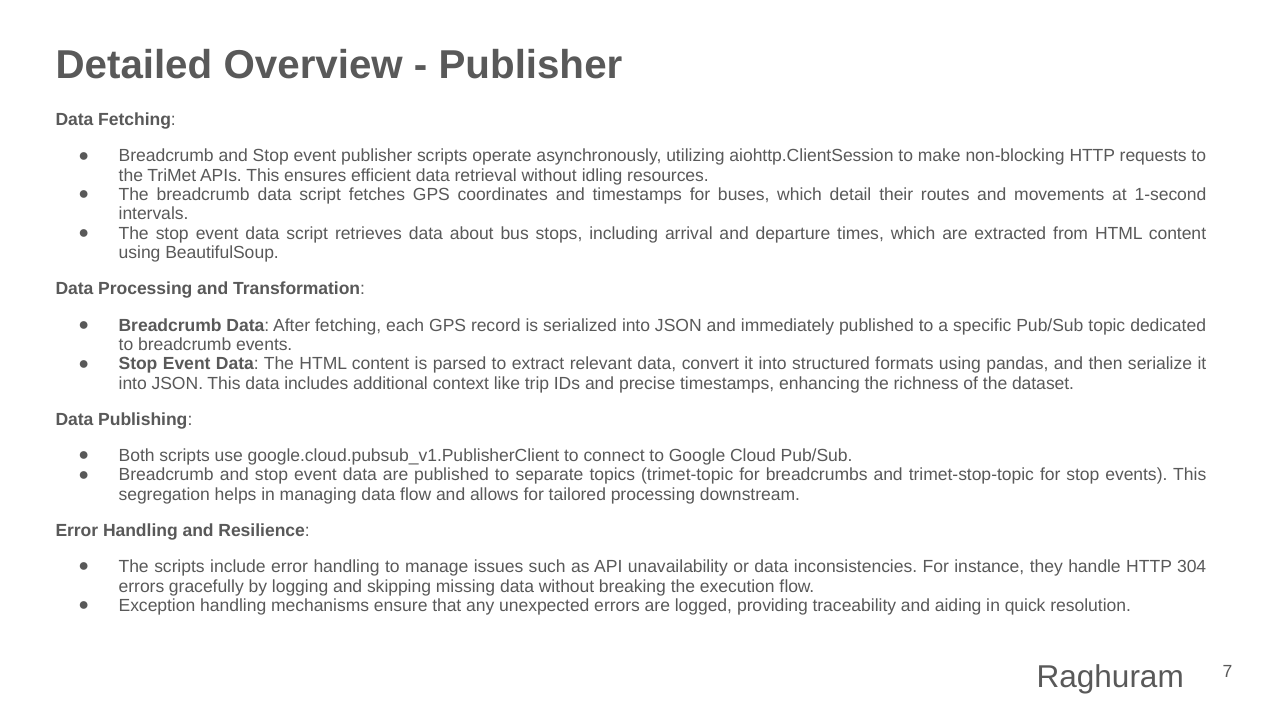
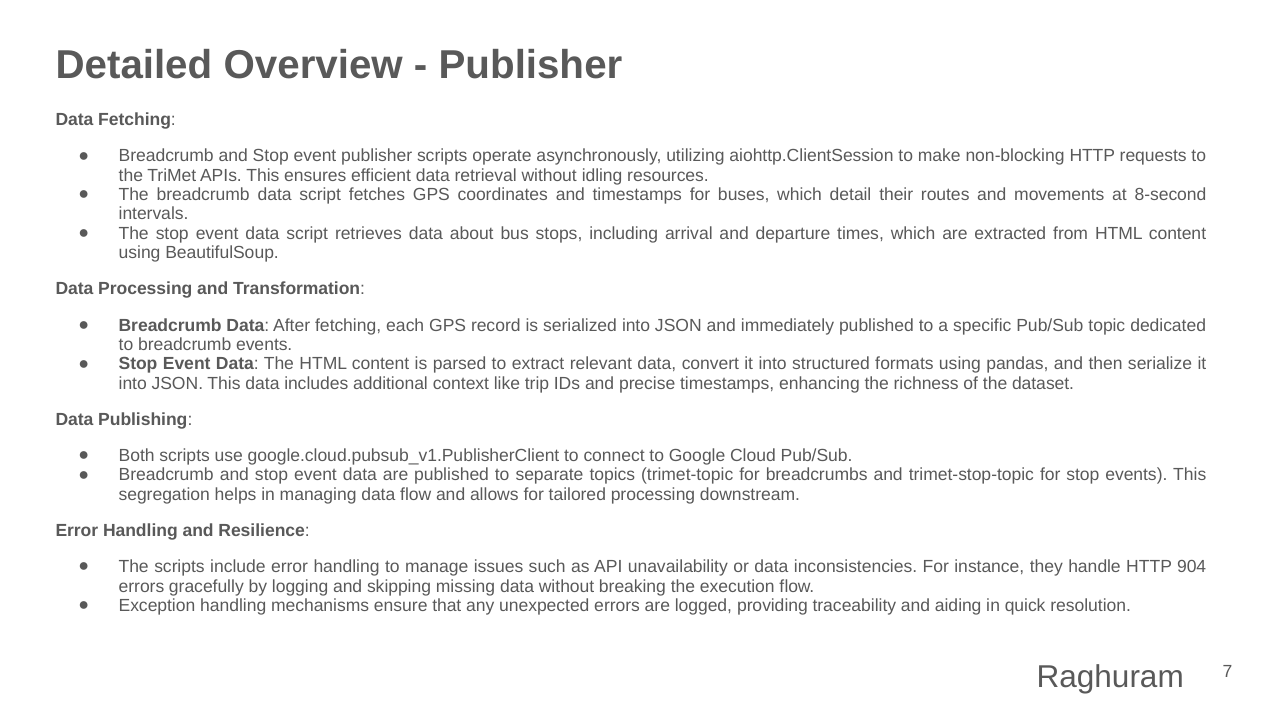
1-second: 1-second -> 8-second (1170, 195)
304: 304 -> 904 (1192, 567)
